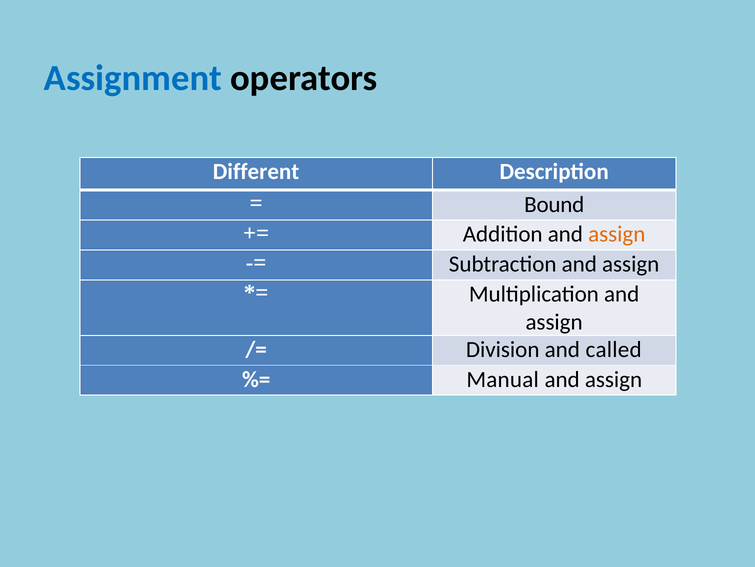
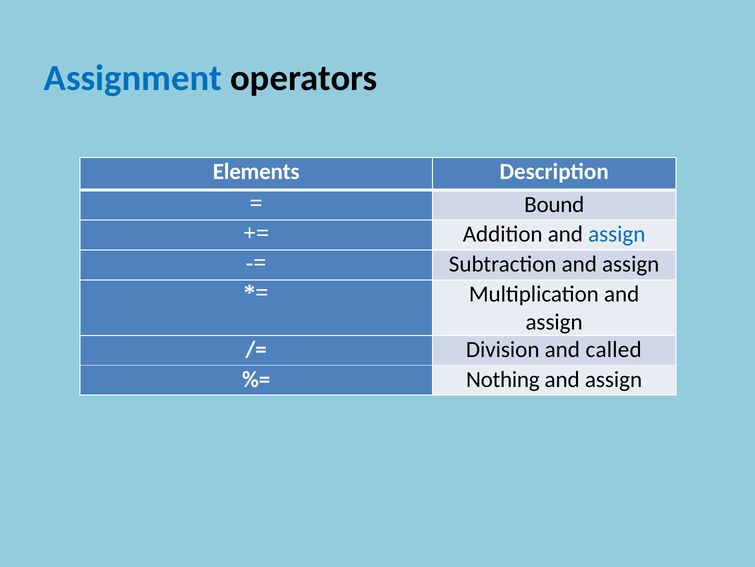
Different: Different -> Elements (256, 172)
assign colour: orange -> blue (617, 234)
Manual: Manual -> Nothing (503, 379)
